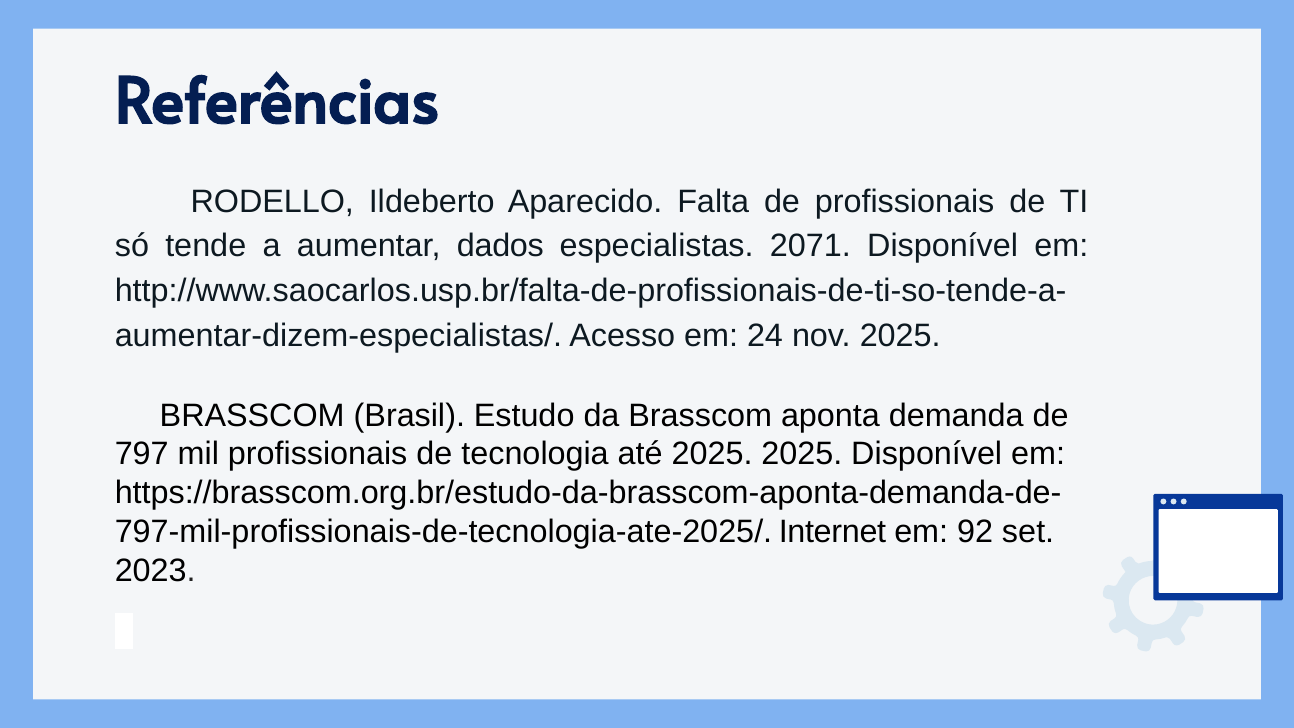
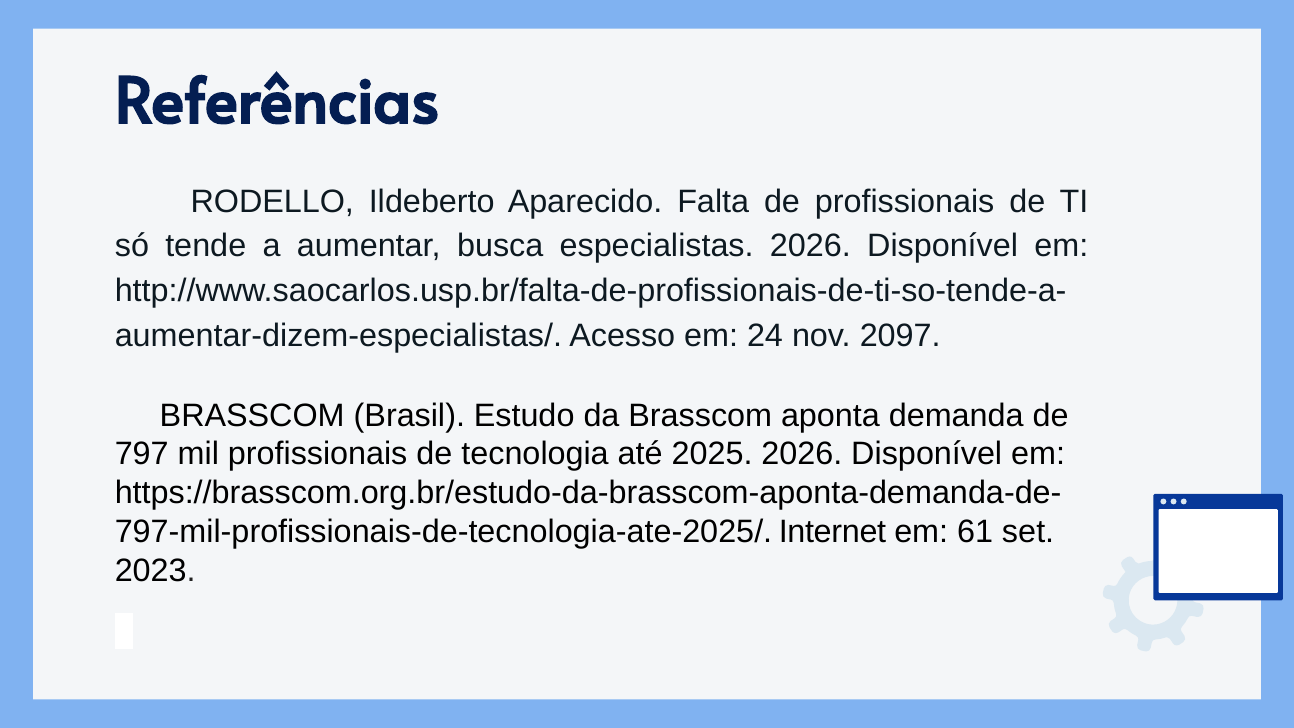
dados: dados -> busca (500, 246)
especialistas 2071: 2071 -> 2026 (810, 246)
nov 2025: 2025 -> 2097 (900, 335)
2025 2025: 2025 -> 2026 (802, 454)
92: 92 -> 61 (975, 532)
